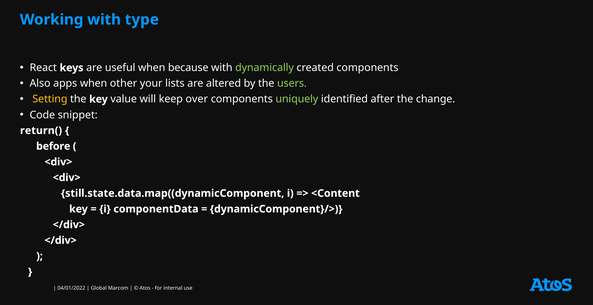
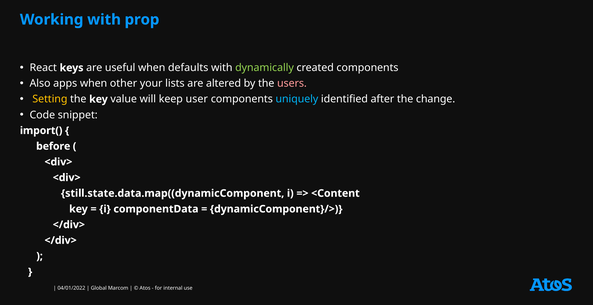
type: type -> prop (142, 20)
because: because -> defaults (188, 68)
users colour: light green -> pink (292, 83)
over: over -> user (197, 99)
uniquely colour: light green -> light blue (297, 99)
return(: return( -> import( (41, 131)
